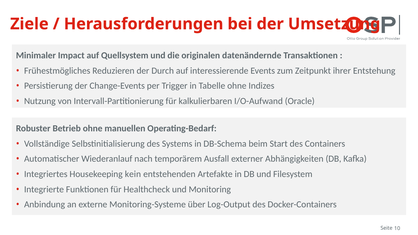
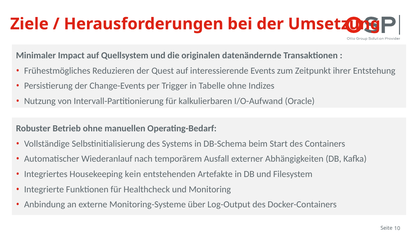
Durch: Durch -> Quest (163, 71)
